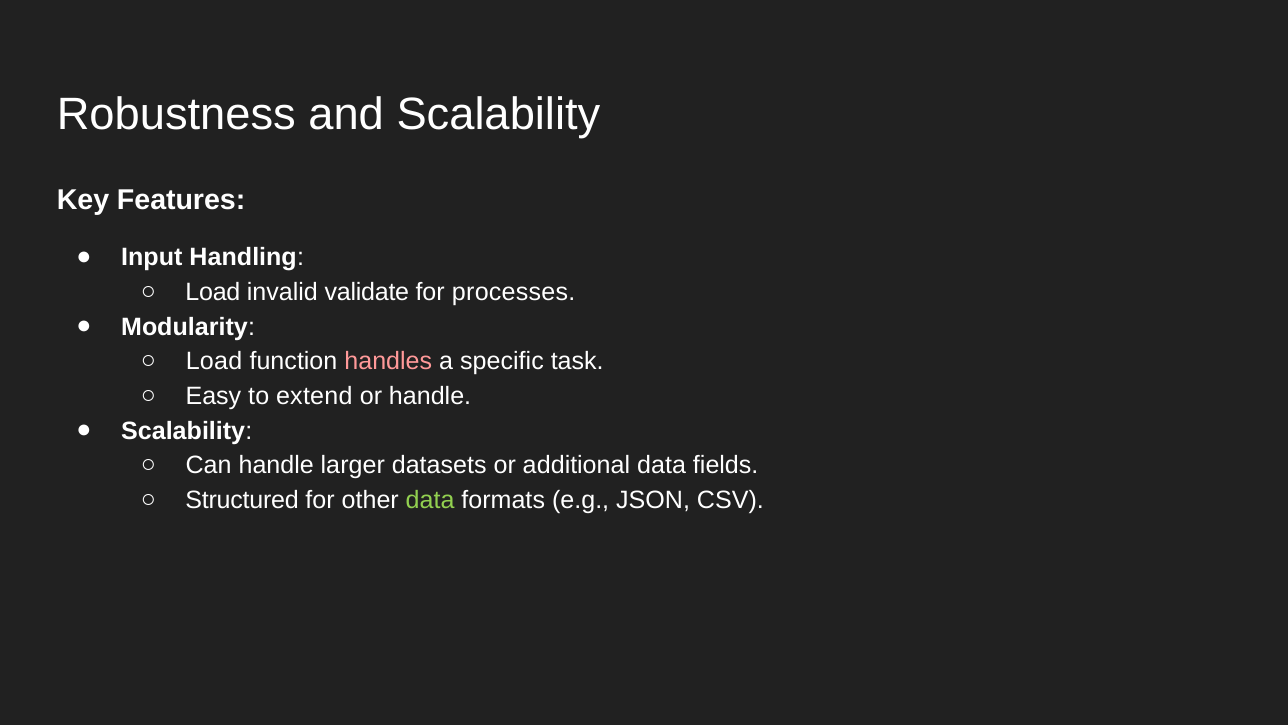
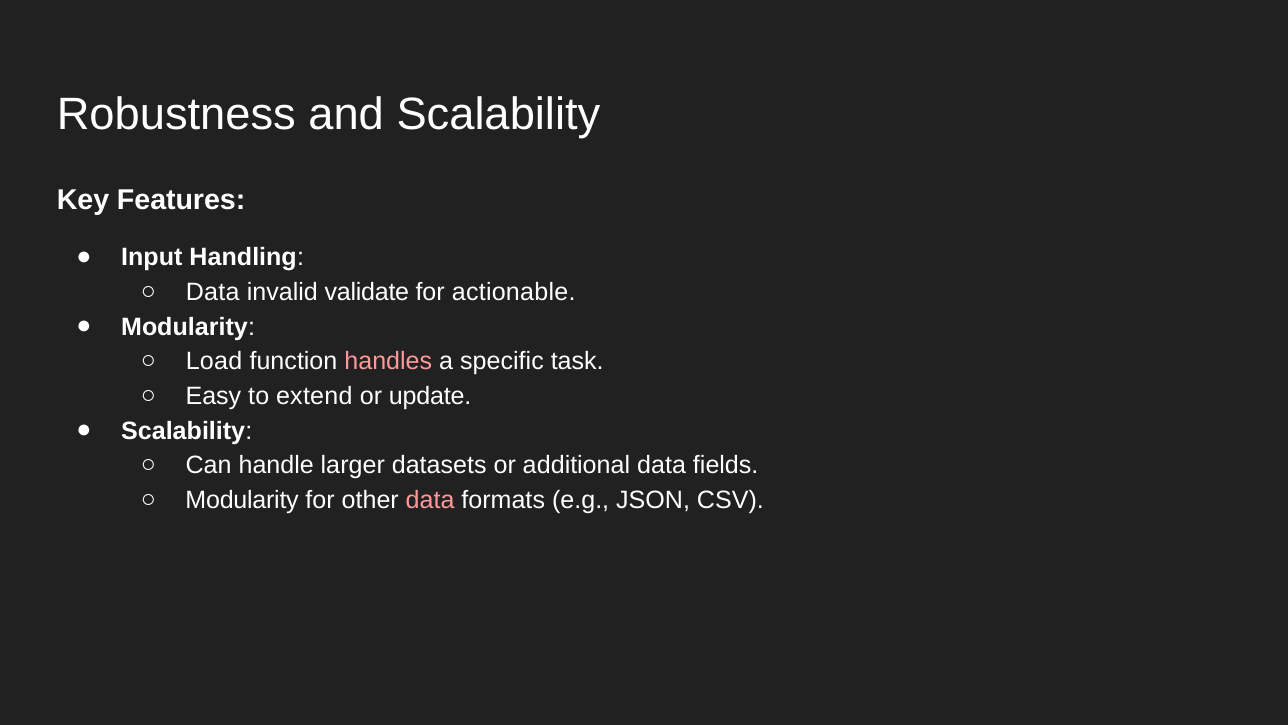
Load: Load -> Data (213, 292)
processes: processes -> actionable (514, 292)
or handle: handle -> update (430, 396)
Structured: Structured -> Modularity (242, 500)
data colour: light green -> pink (430, 500)
